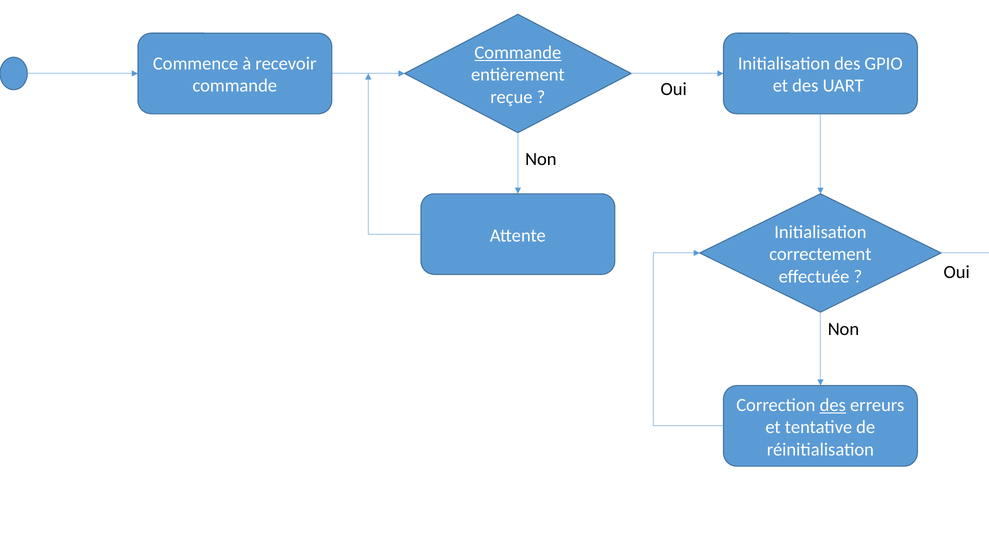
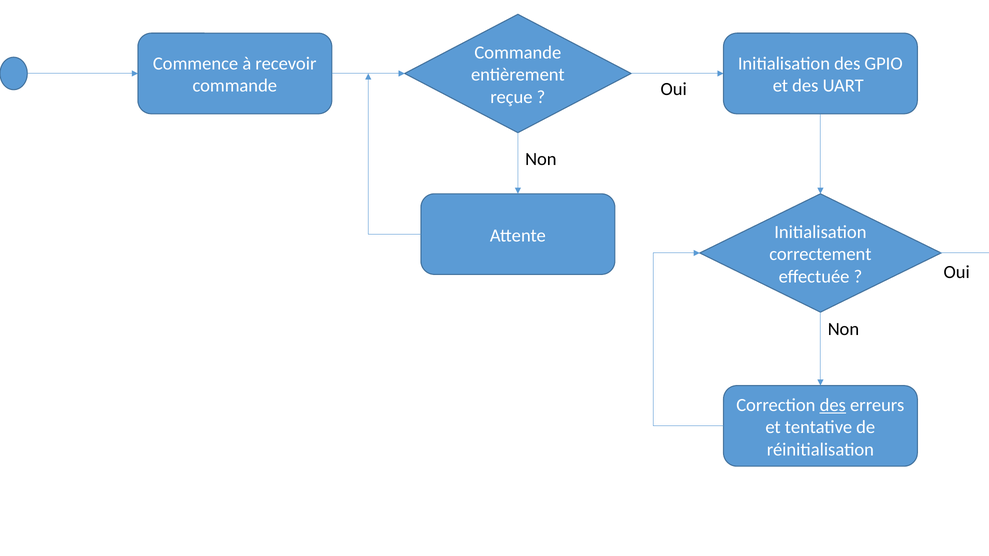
Commande underline: present -> none (518, 53)
